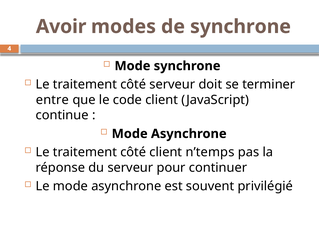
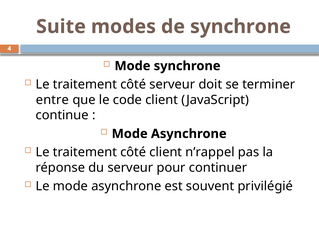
Avoir: Avoir -> Suite (61, 27)
n’temps: n’temps -> n’rappel (210, 152)
